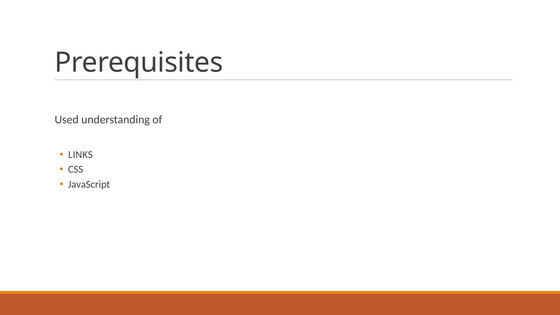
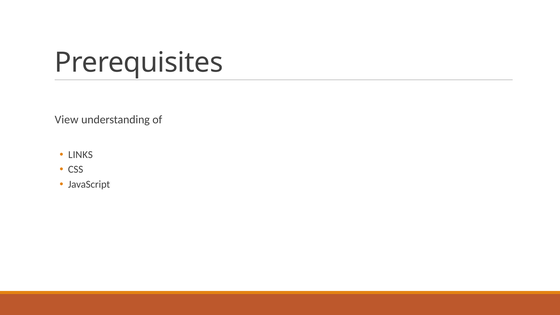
Used: Used -> View (67, 120)
